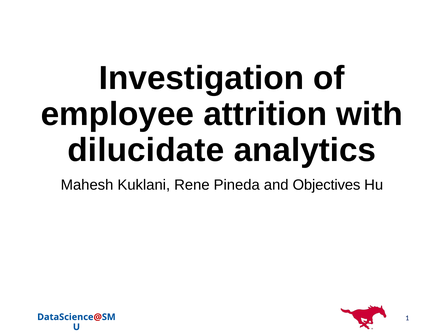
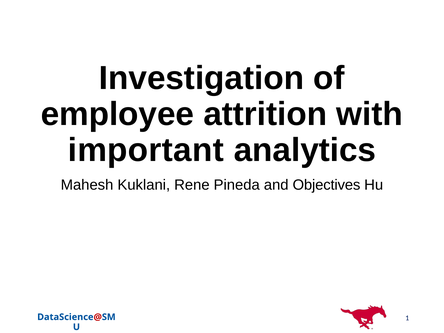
dilucidate: dilucidate -> important (146, 150)
